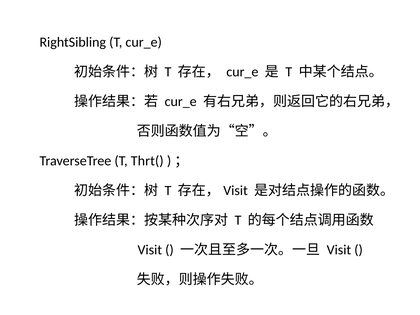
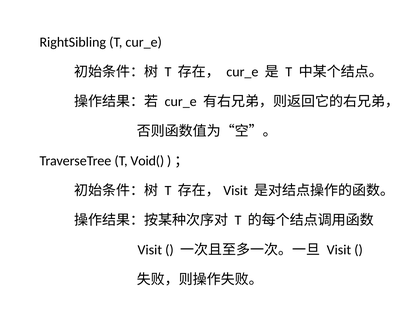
Thrt(: Thrt( -> Void( (147, 161)
